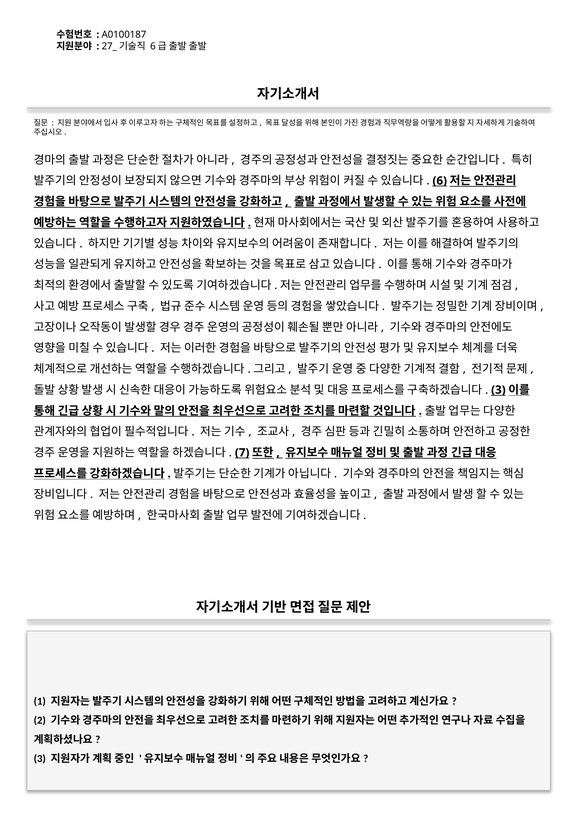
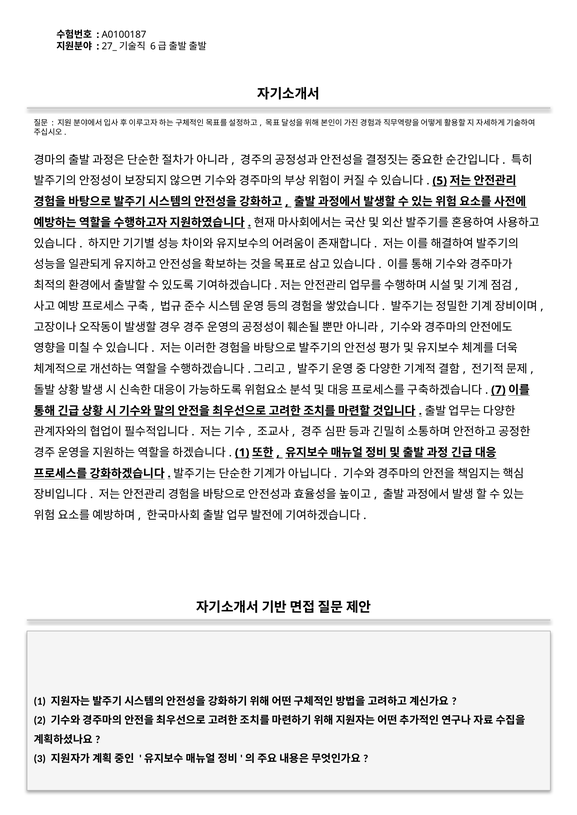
6: 6 -> 5 (440, 181)
3: 3 -> 7 (498, 390)
7: 7 -> 1 (242, 453)
